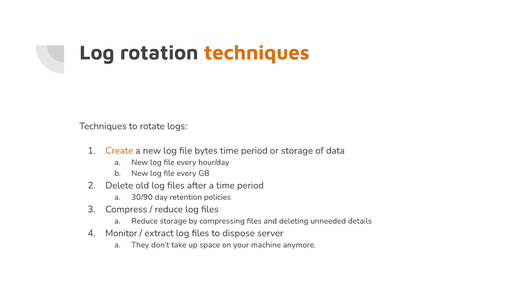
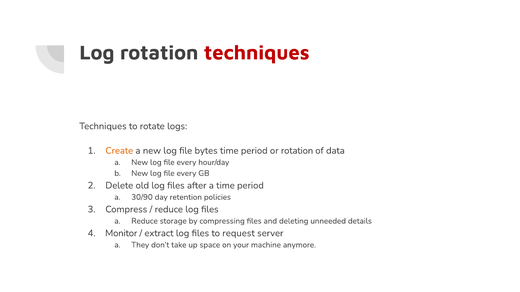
techniques colour: orange -> red (257, 53)
or storage: storage -> rotation (297, 151)
dispose: dispose -> request (239, 234)
